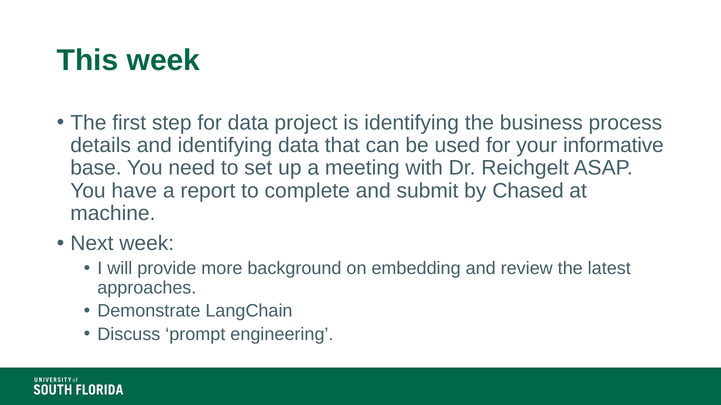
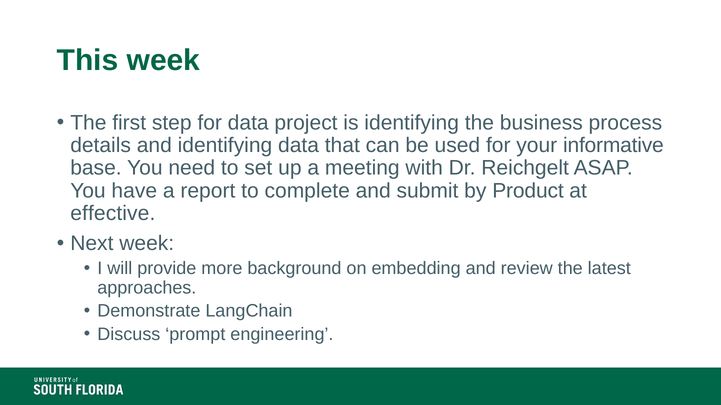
Chased: Chased -> Product (528, 191)
machine: machine -> effective (113, 214)
